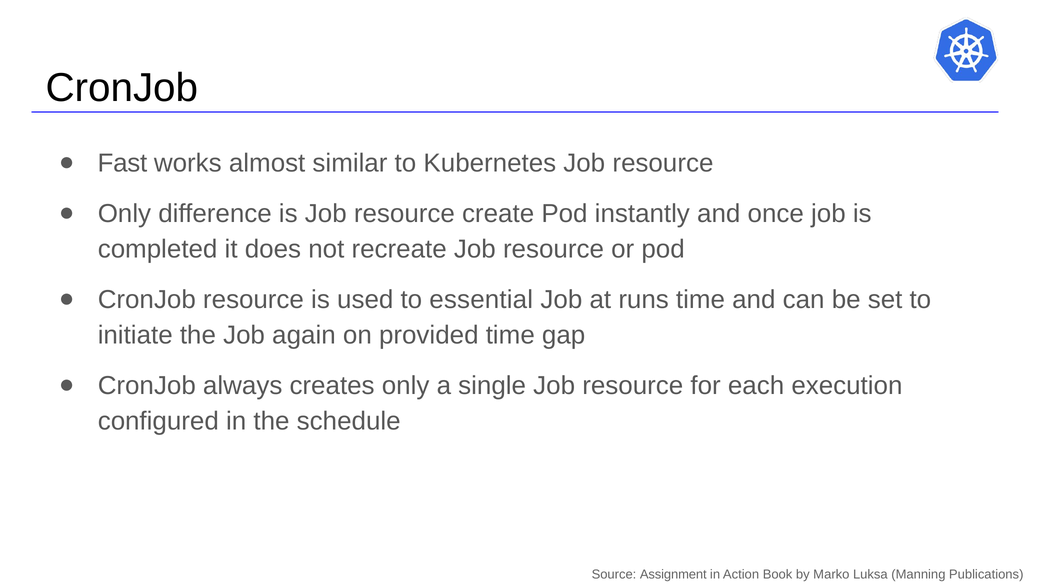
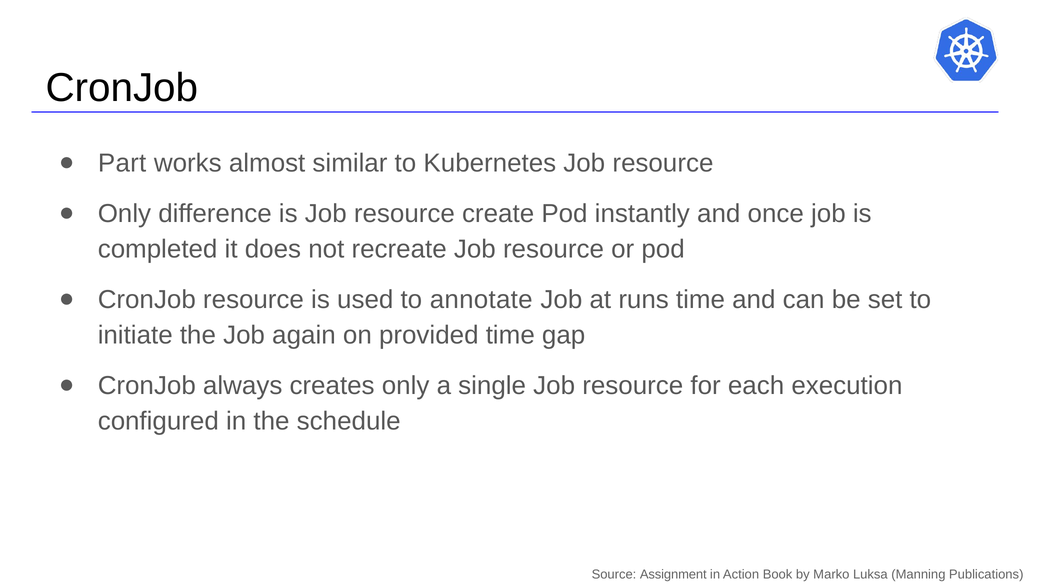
Fast: Fast -> Part (122, 163)
essential: essential -> annotate (481, 300)
